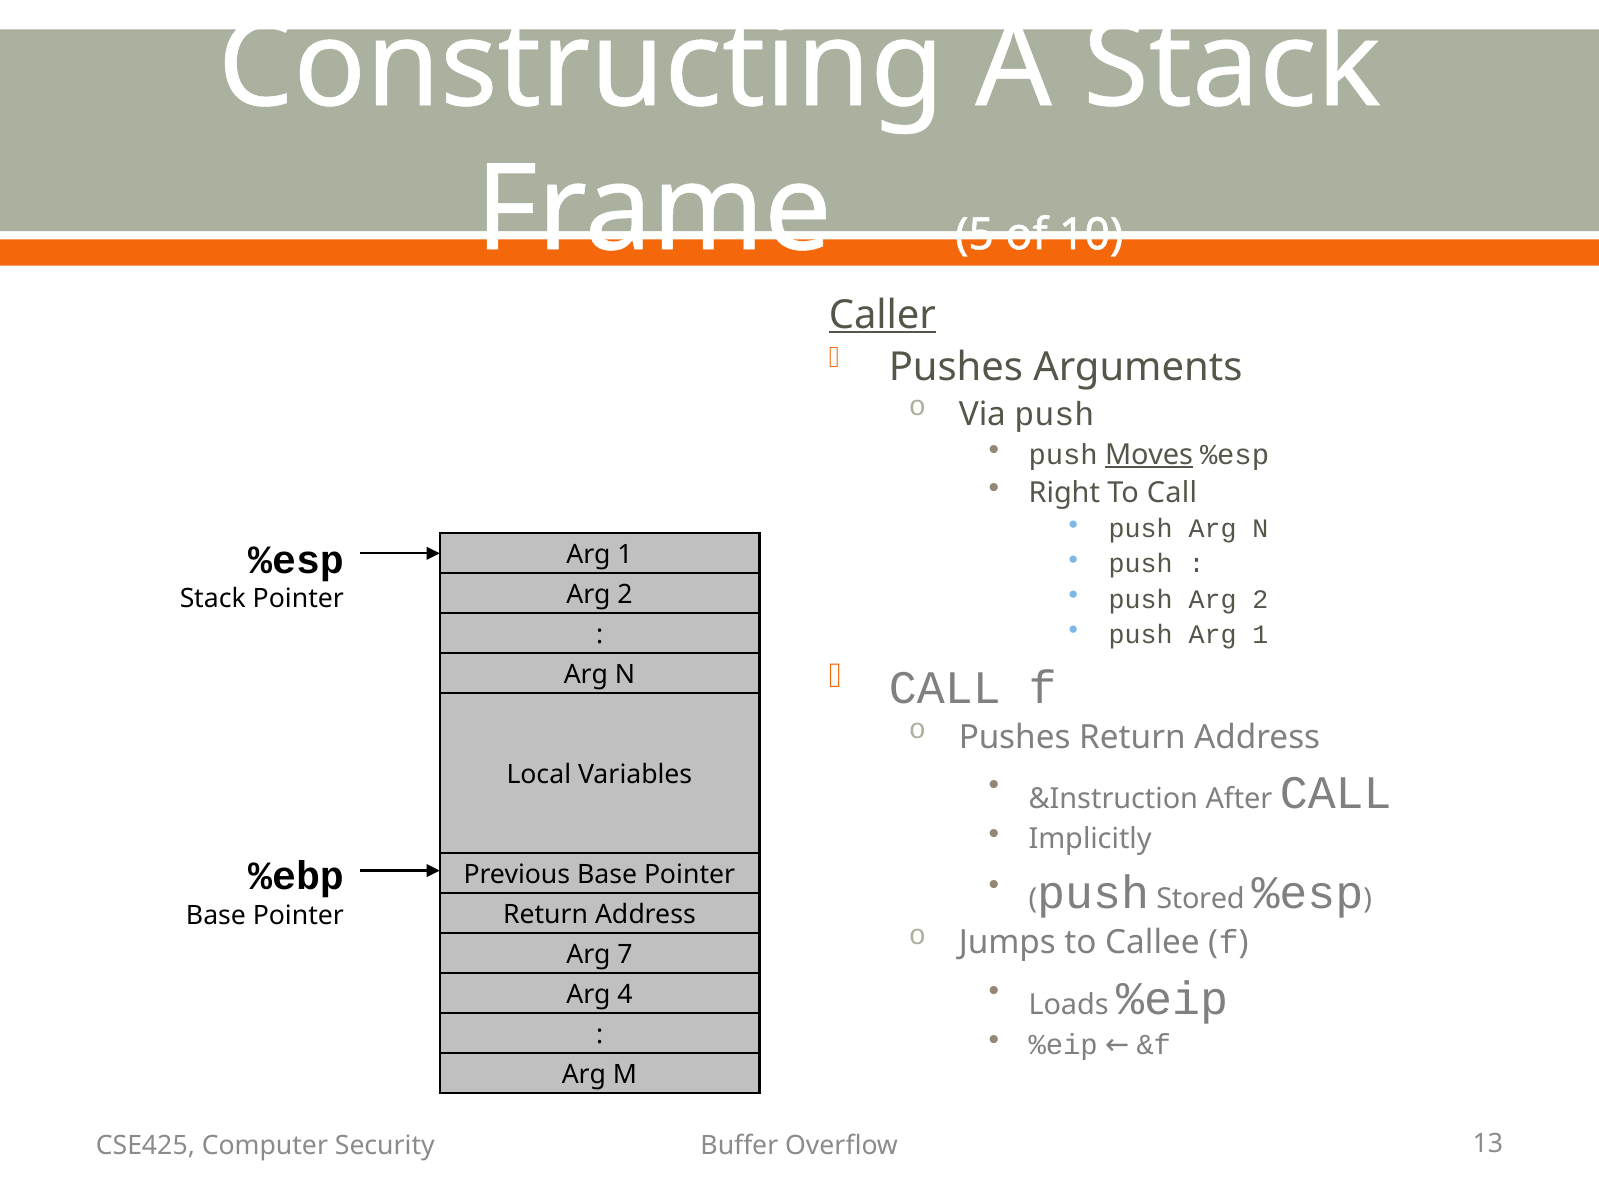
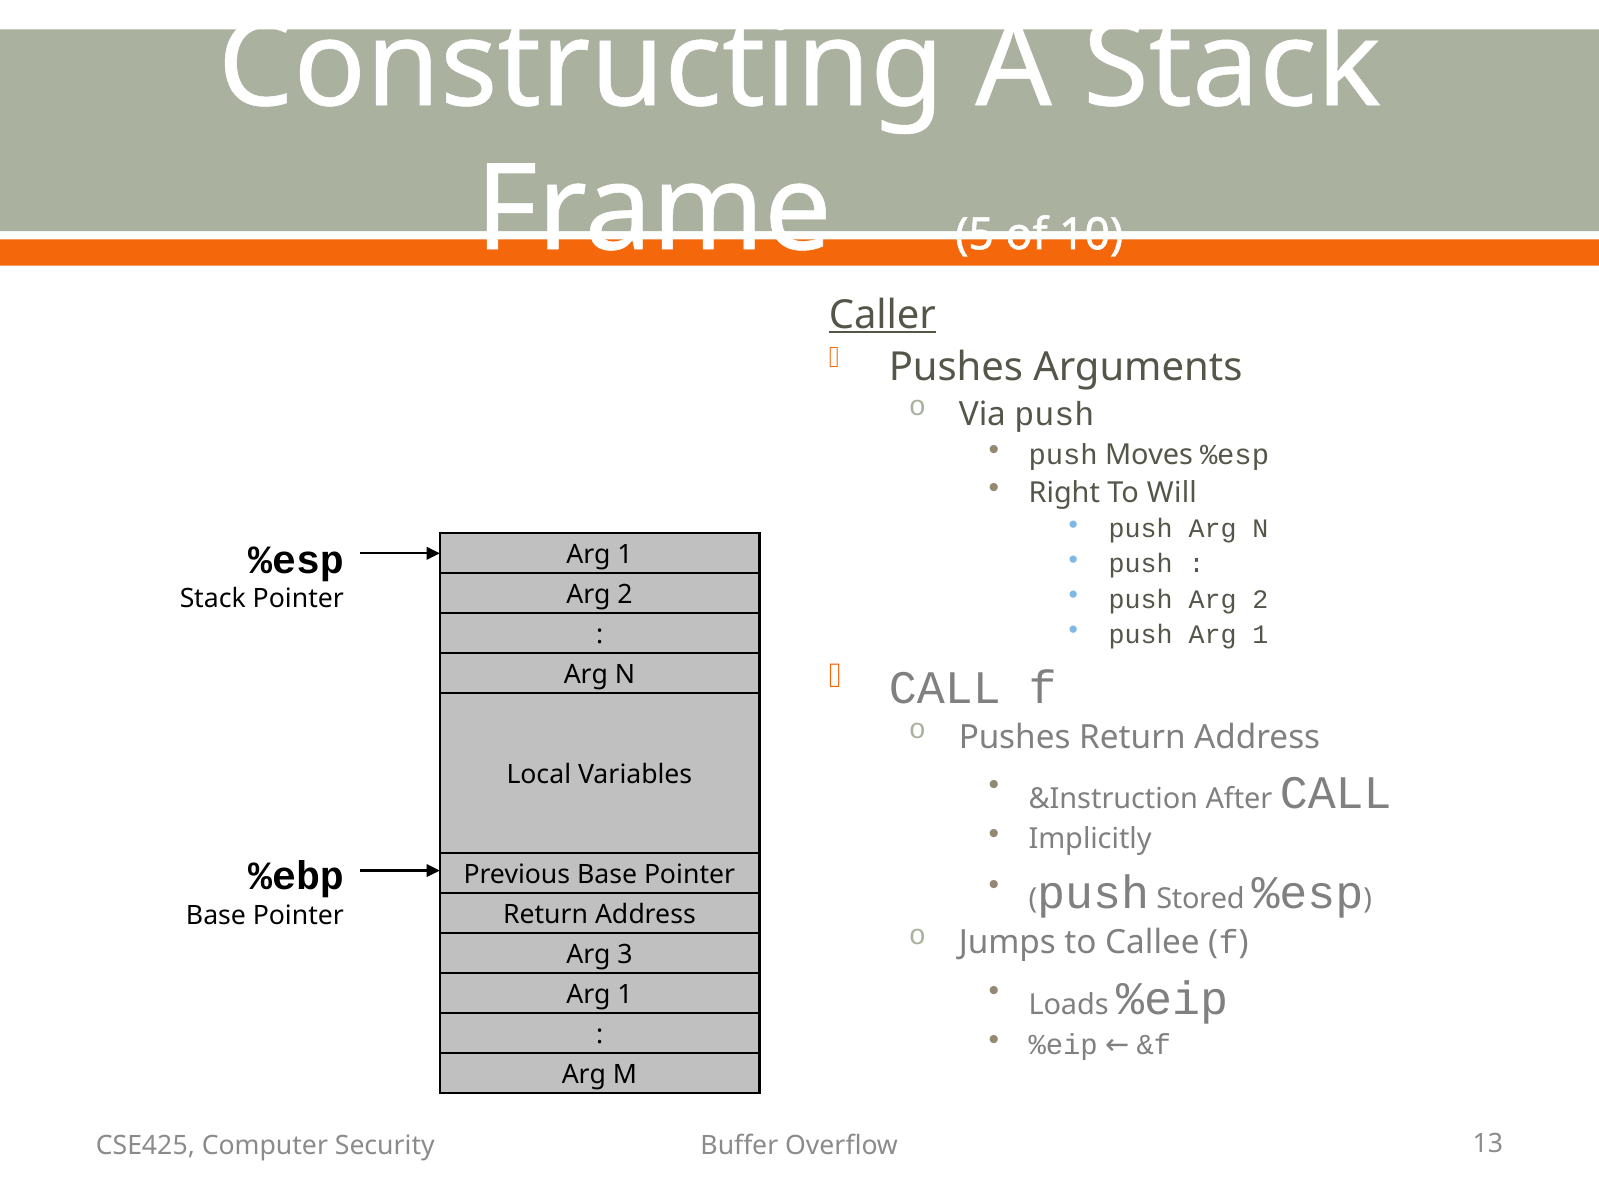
Moves underline: present -> none (1149, 454)
To Call: Call -> Will (1172, 493)
7: 7 -> 3 (625, 955)
4: 4 -> 1 (625, 995)
